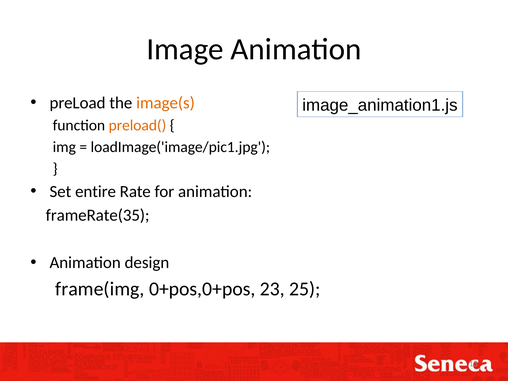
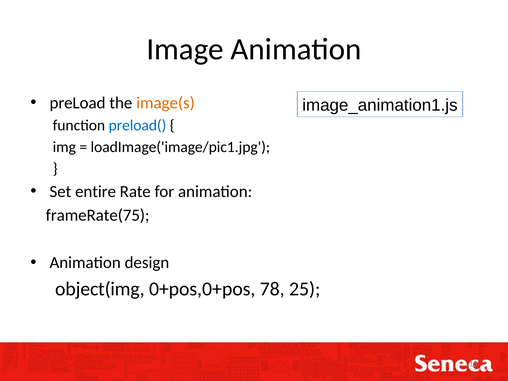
preload( colour: orange -> blue (137, 125)
frameRate(35: frameRate(35 -> frameRate(75 (98, 215)
frame(img: frame(img -> object(img (100, 289)
23: 23 -> 78 (272, 289)
